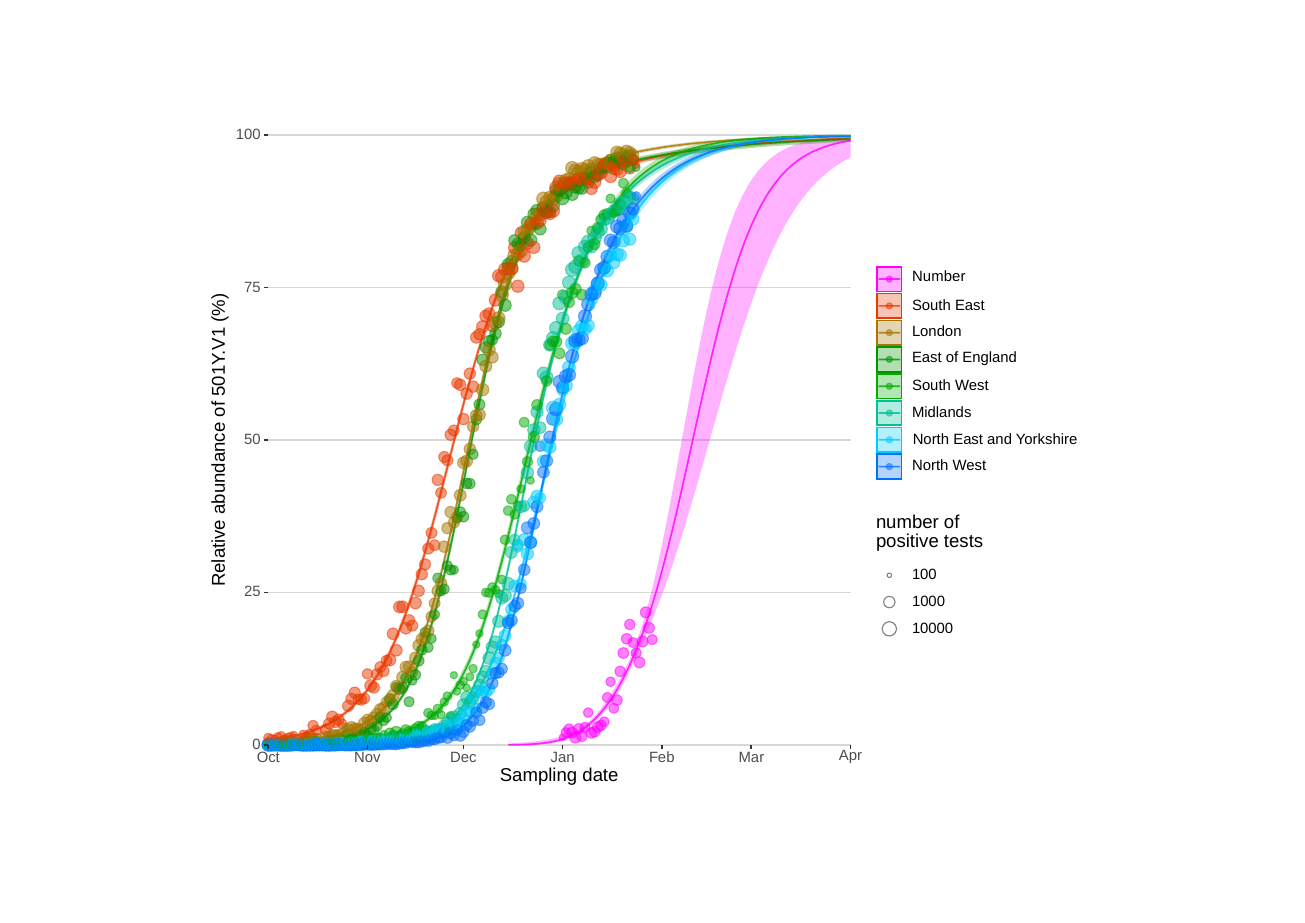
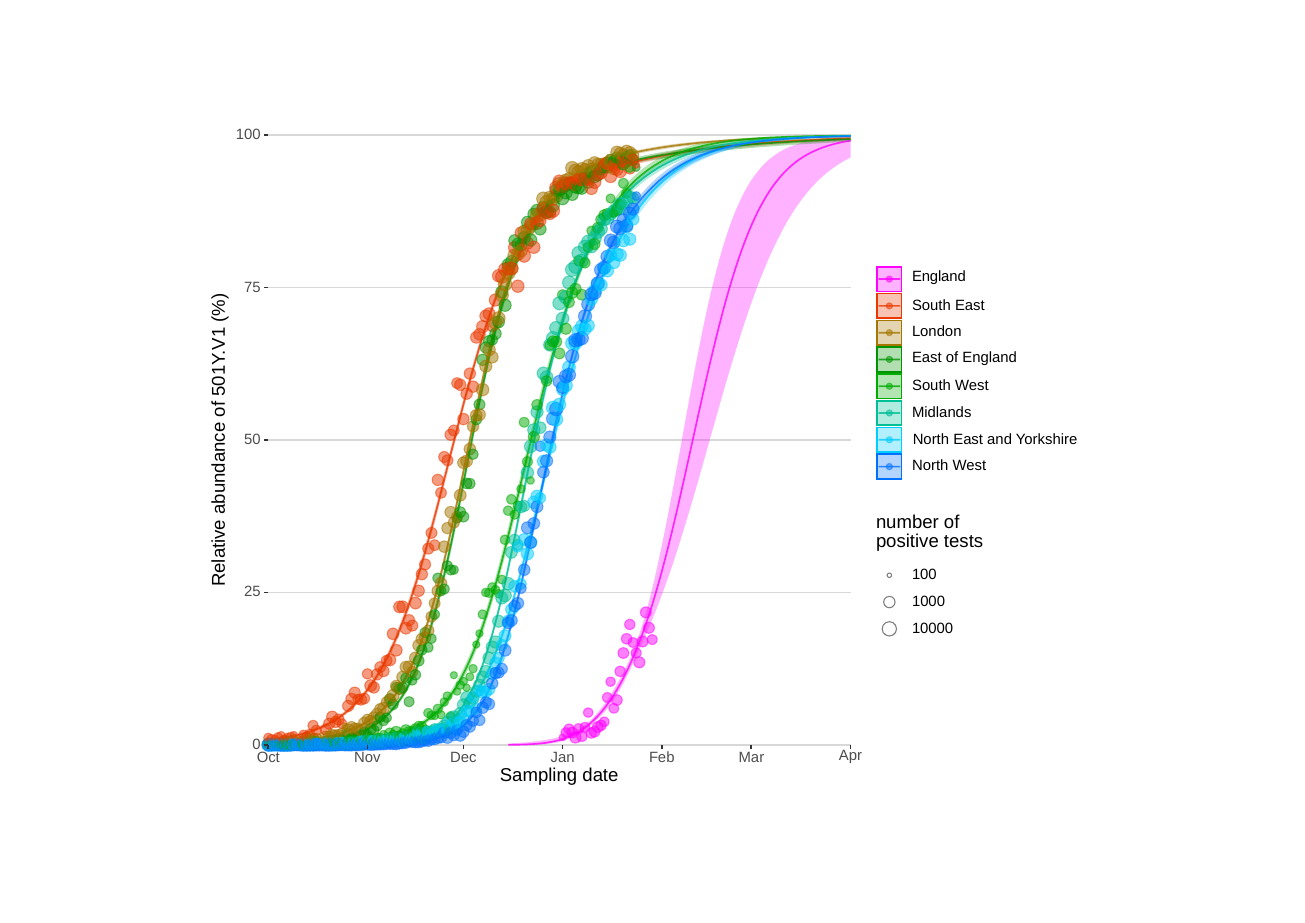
Number: Number -> England (939, 277)
